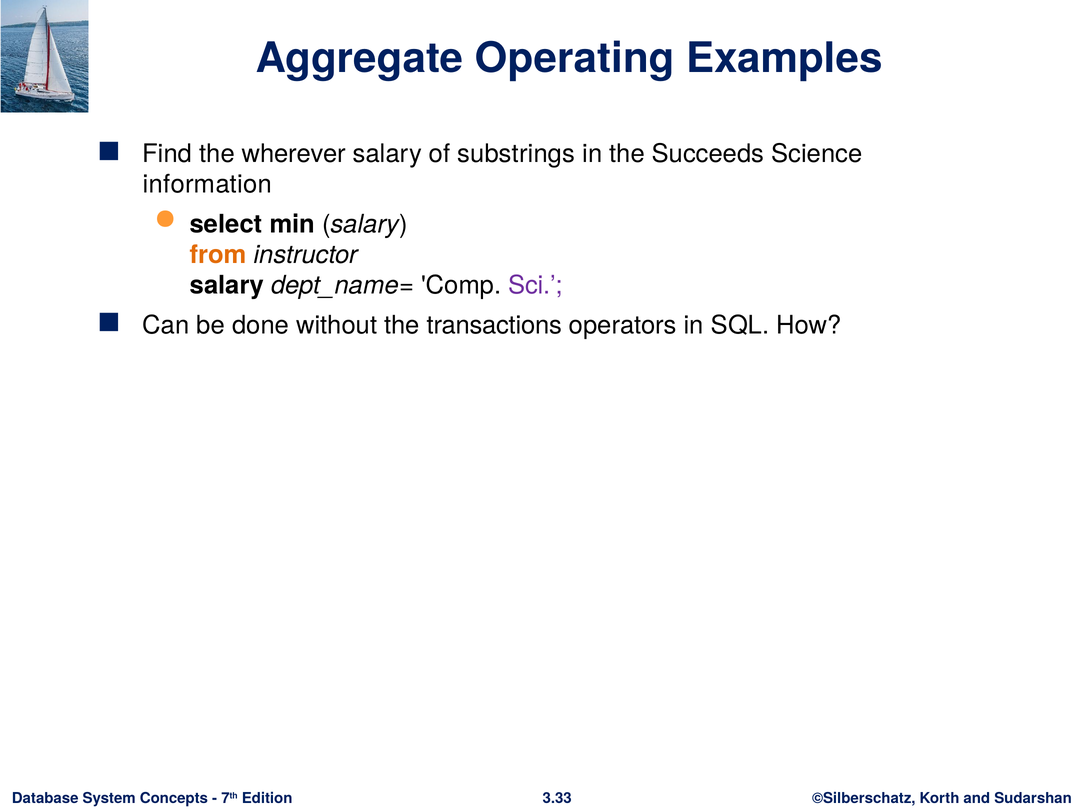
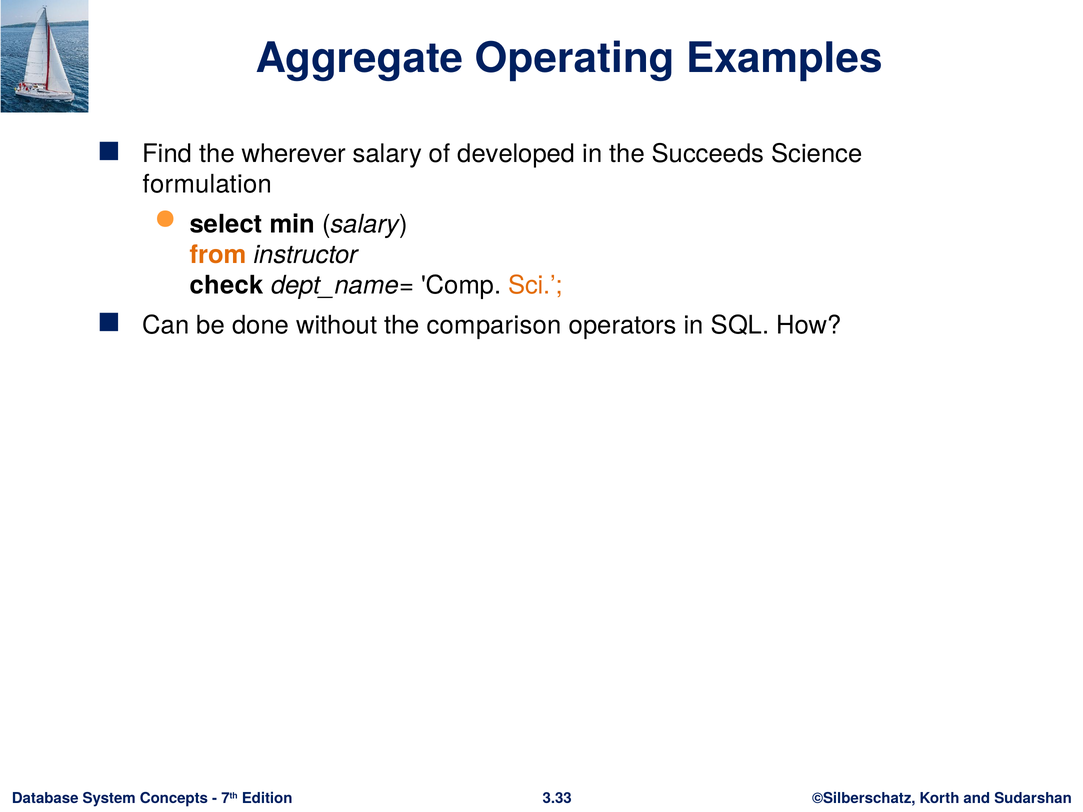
substrings: substrings -> developed (516, 154)
information: information -> formulation (207, 184)
salary: salary -> check (227, 286)
Sci colour: purple -> orange (536, 286)
transactions: transactions -> comparison (494, 325)
